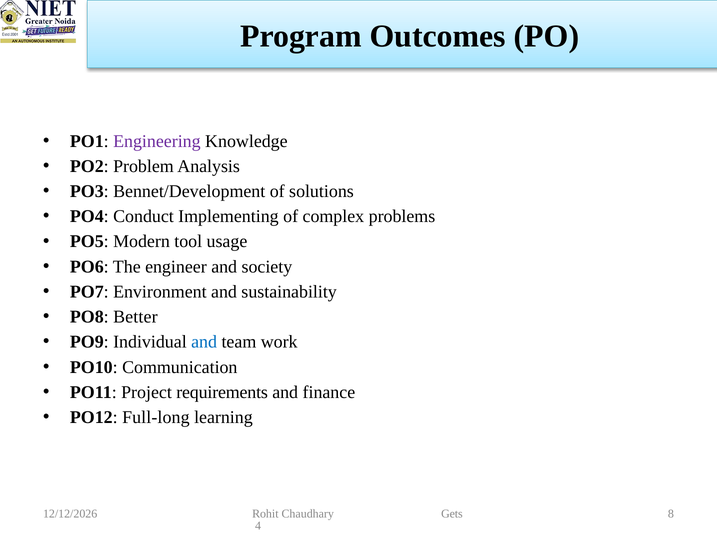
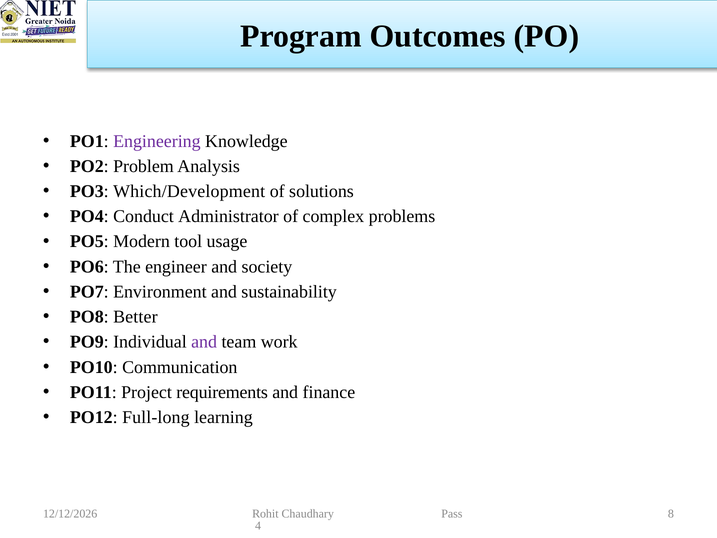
Bennet/Development: Bennet/Development -> Which/Development (189, 191)
Implementing: Implementing -> Administrator (228, 216)
and colour: blue -> purple (204, 342)
Gets: Gets -> Pass (452, 514)
